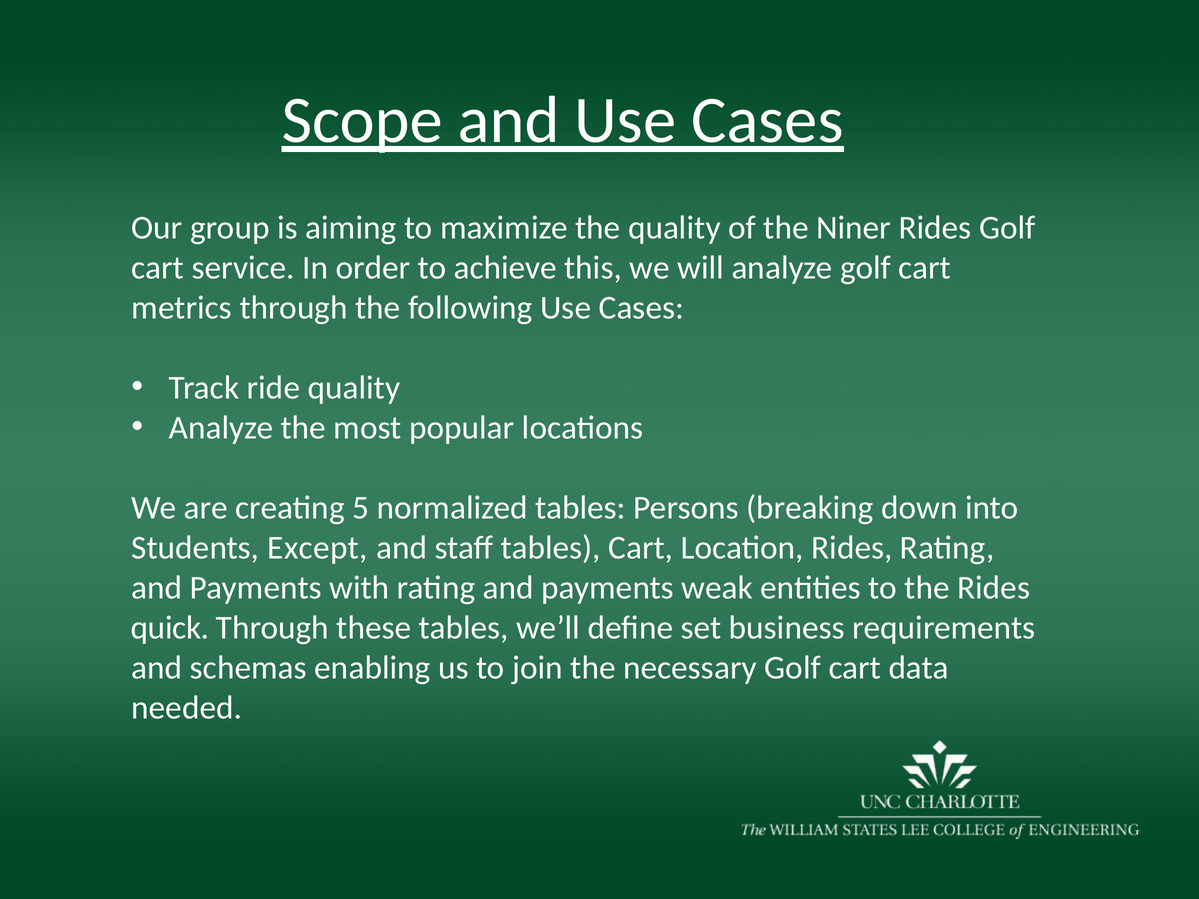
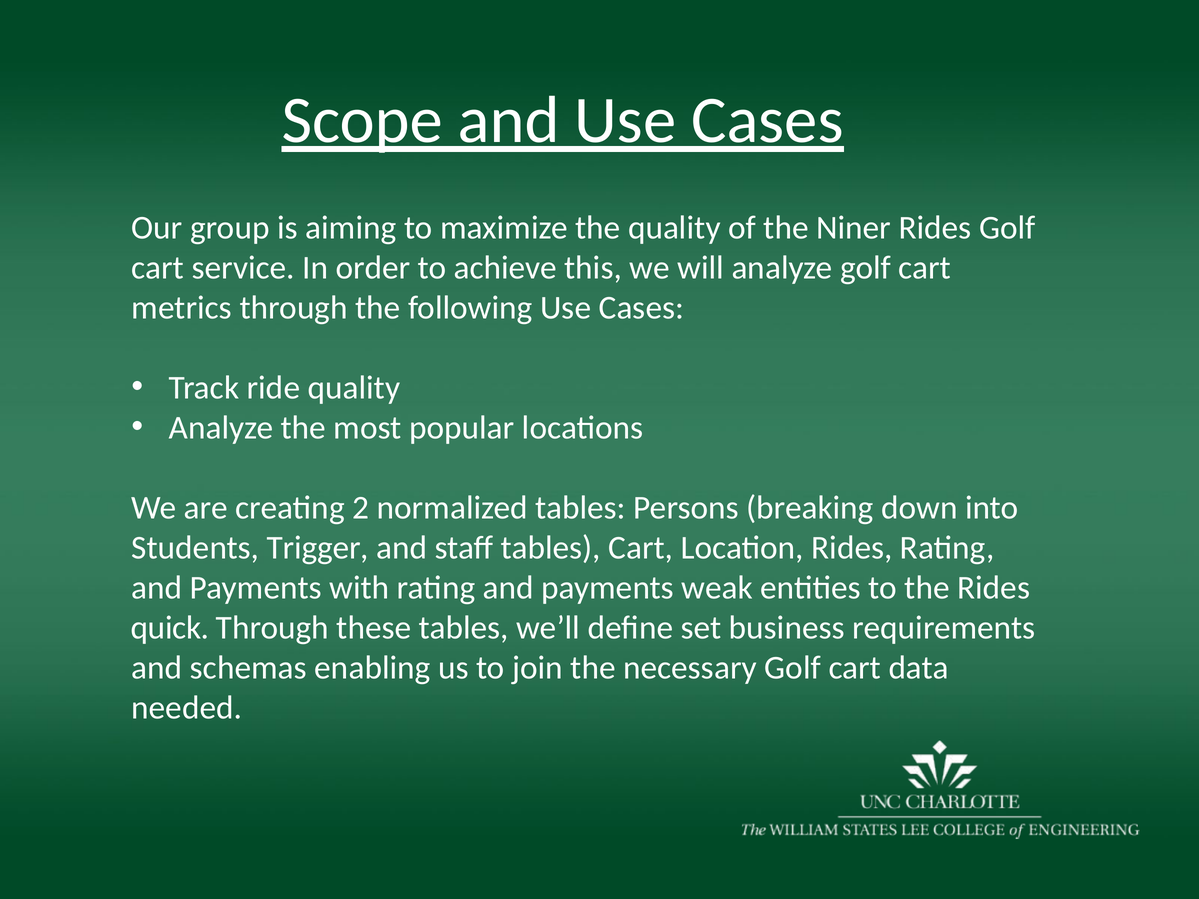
5: 5 -> 2 (361, 508)
Except: Except -> Trigger (318, 548)
